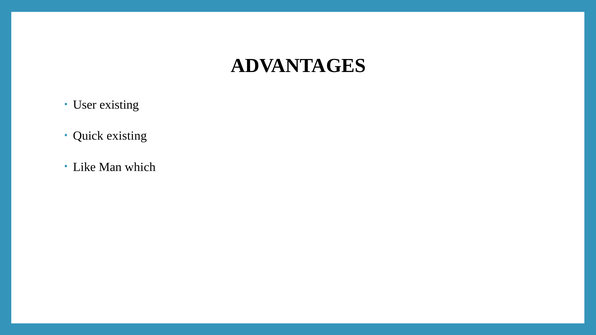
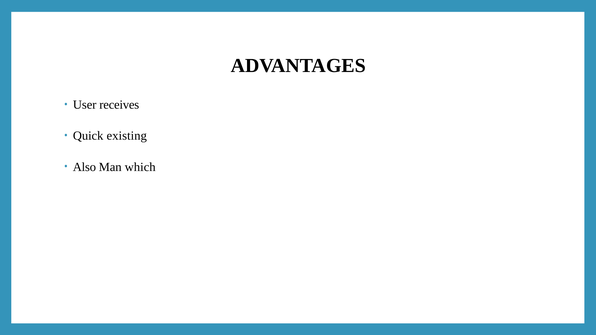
User existing: existing -> receives (119, 105)
Like: Like -> Also (84, 167)
